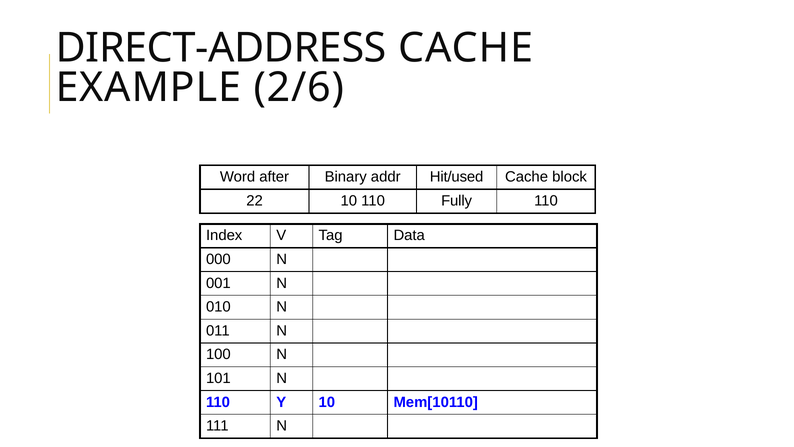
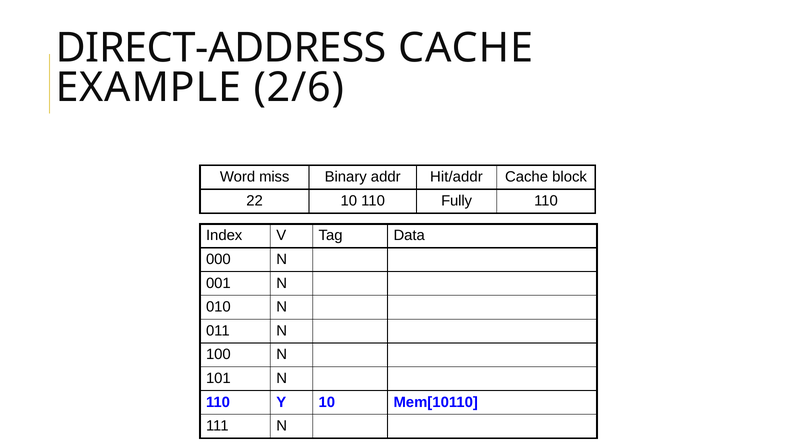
after: after -> miss (274, 177)
Hit/used: Hit/used -> Hit/addr (456, 177)
